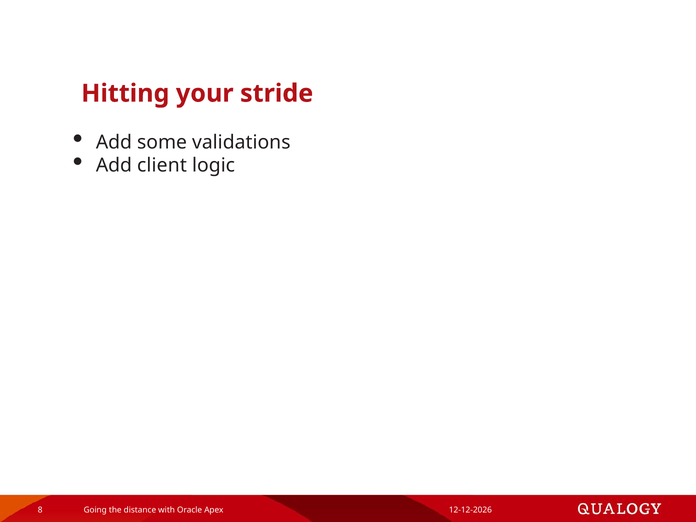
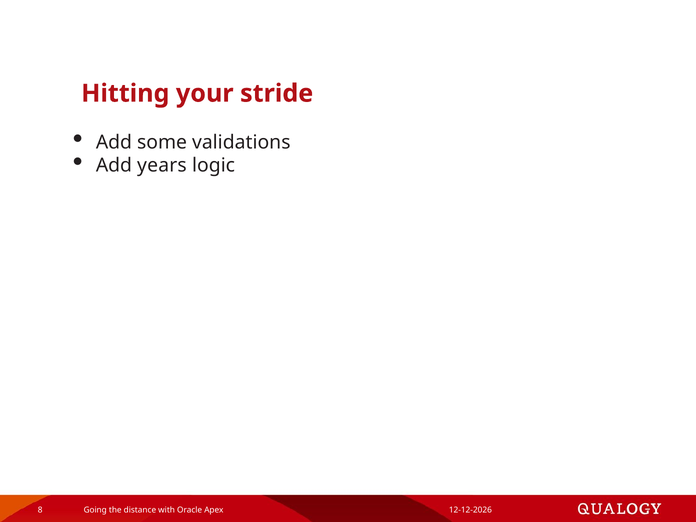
client: client -> years (162, 166)
